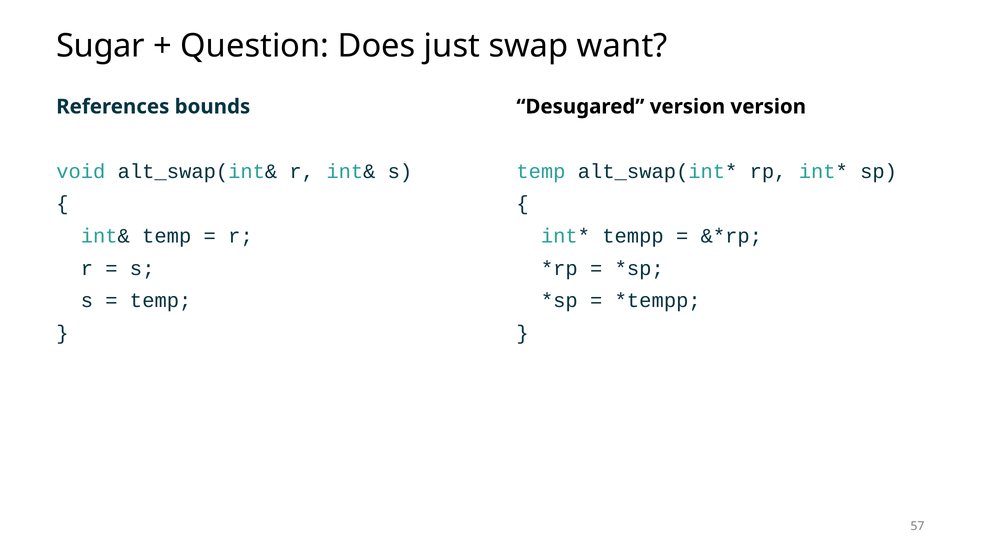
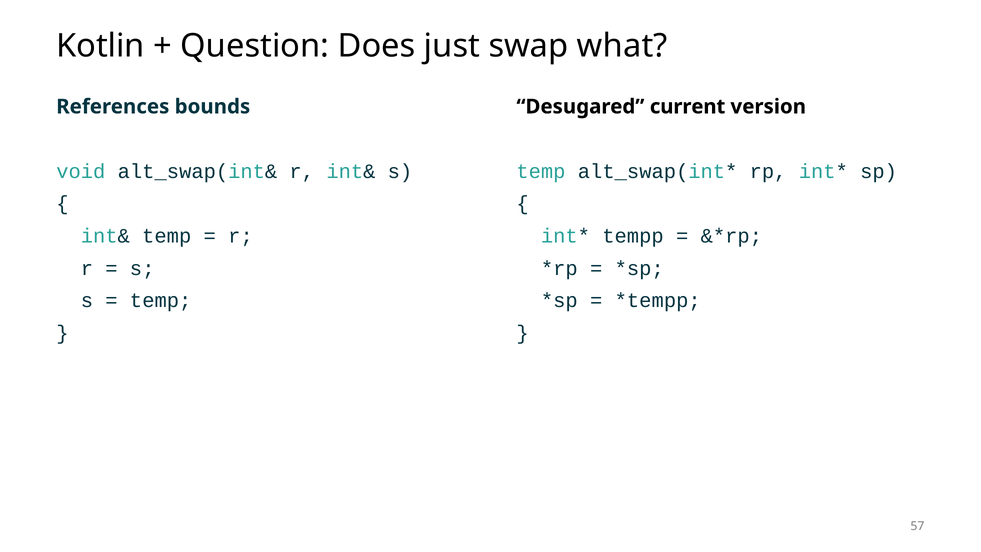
Sugar: Sugar -> Kotlin (100, 46)
want: want -> what (622, 46)
Desugared version: version -> current (688, 107)
